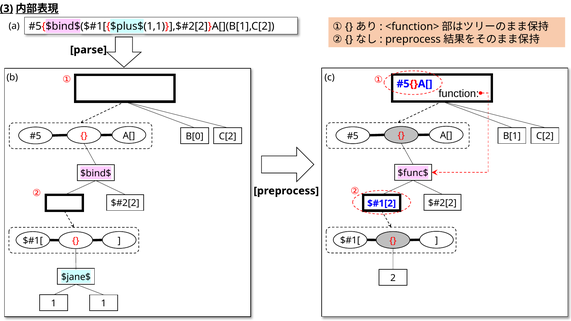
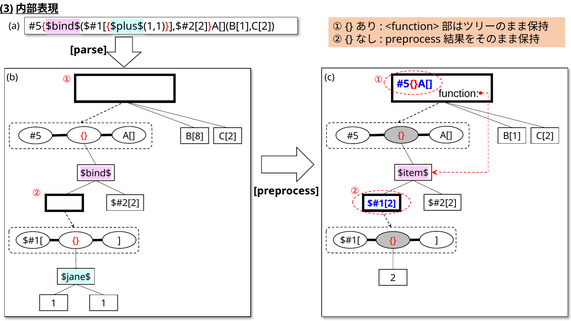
B[0: B[0 -> B[8 (195, 136)
$func$: $func$ -> $item$ (413, 173)
